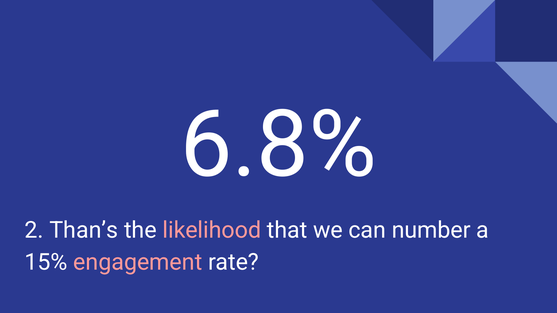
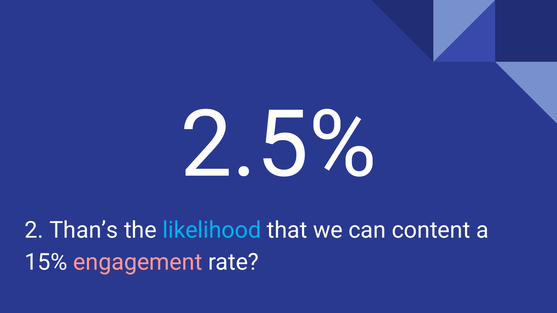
6.8%: 6.8% -> 2.5% (278, 145)
likelihood colour: pink -> light blue (212, 231)
number: number -> content (431, 231)
